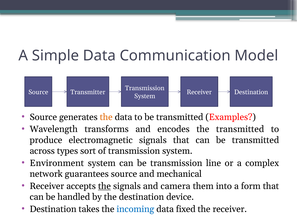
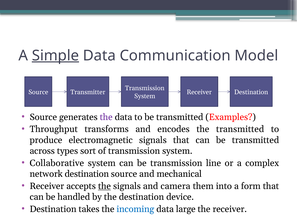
Simple underline: none -> present (55, 55)
the colour: orange -> purple (106, 117)
Wavelength: Wavelength -> Throughput (54, 129)
Environment: Environment -> Collaborative (57, 163)
network guarantees: guarantees -> destination (87, 174)
fixed: fixed -> large (186, 209)
